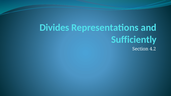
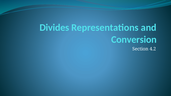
Sufficiently: Sufficiently -> Conversion (134, 40)
